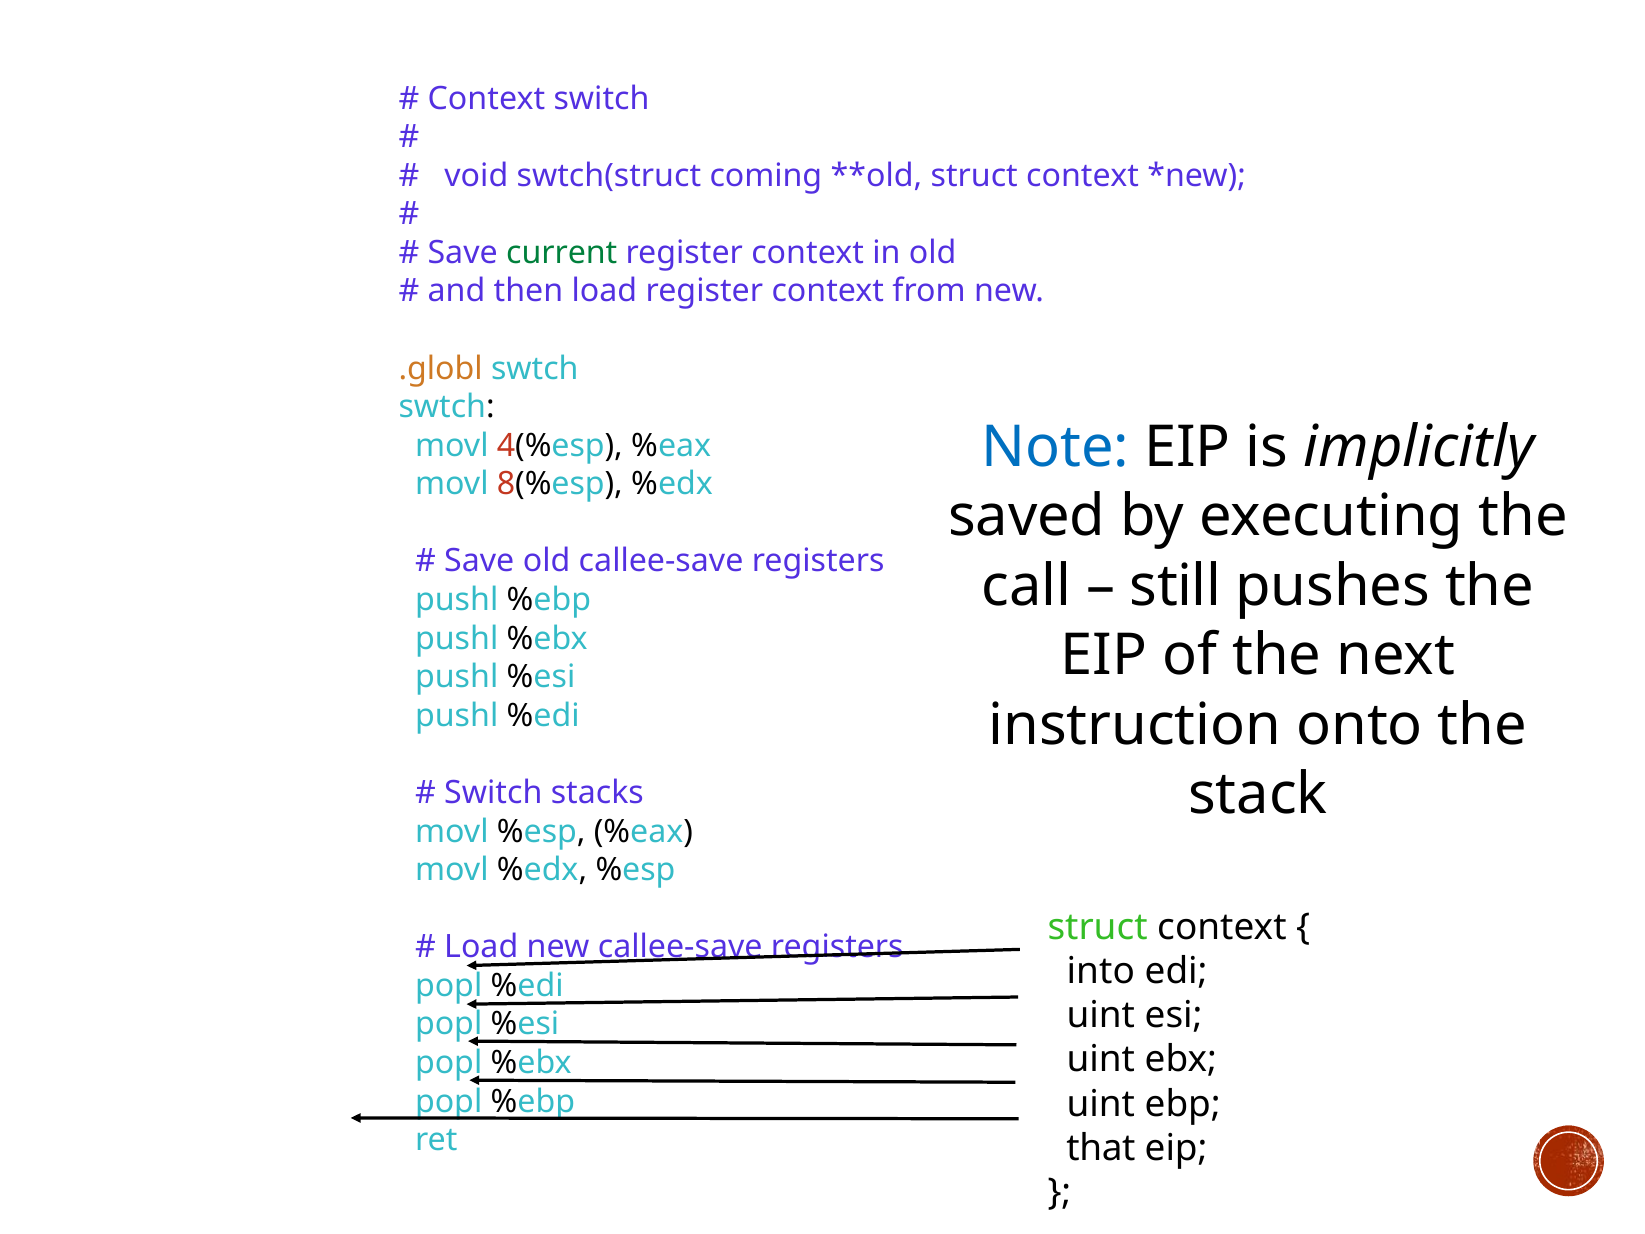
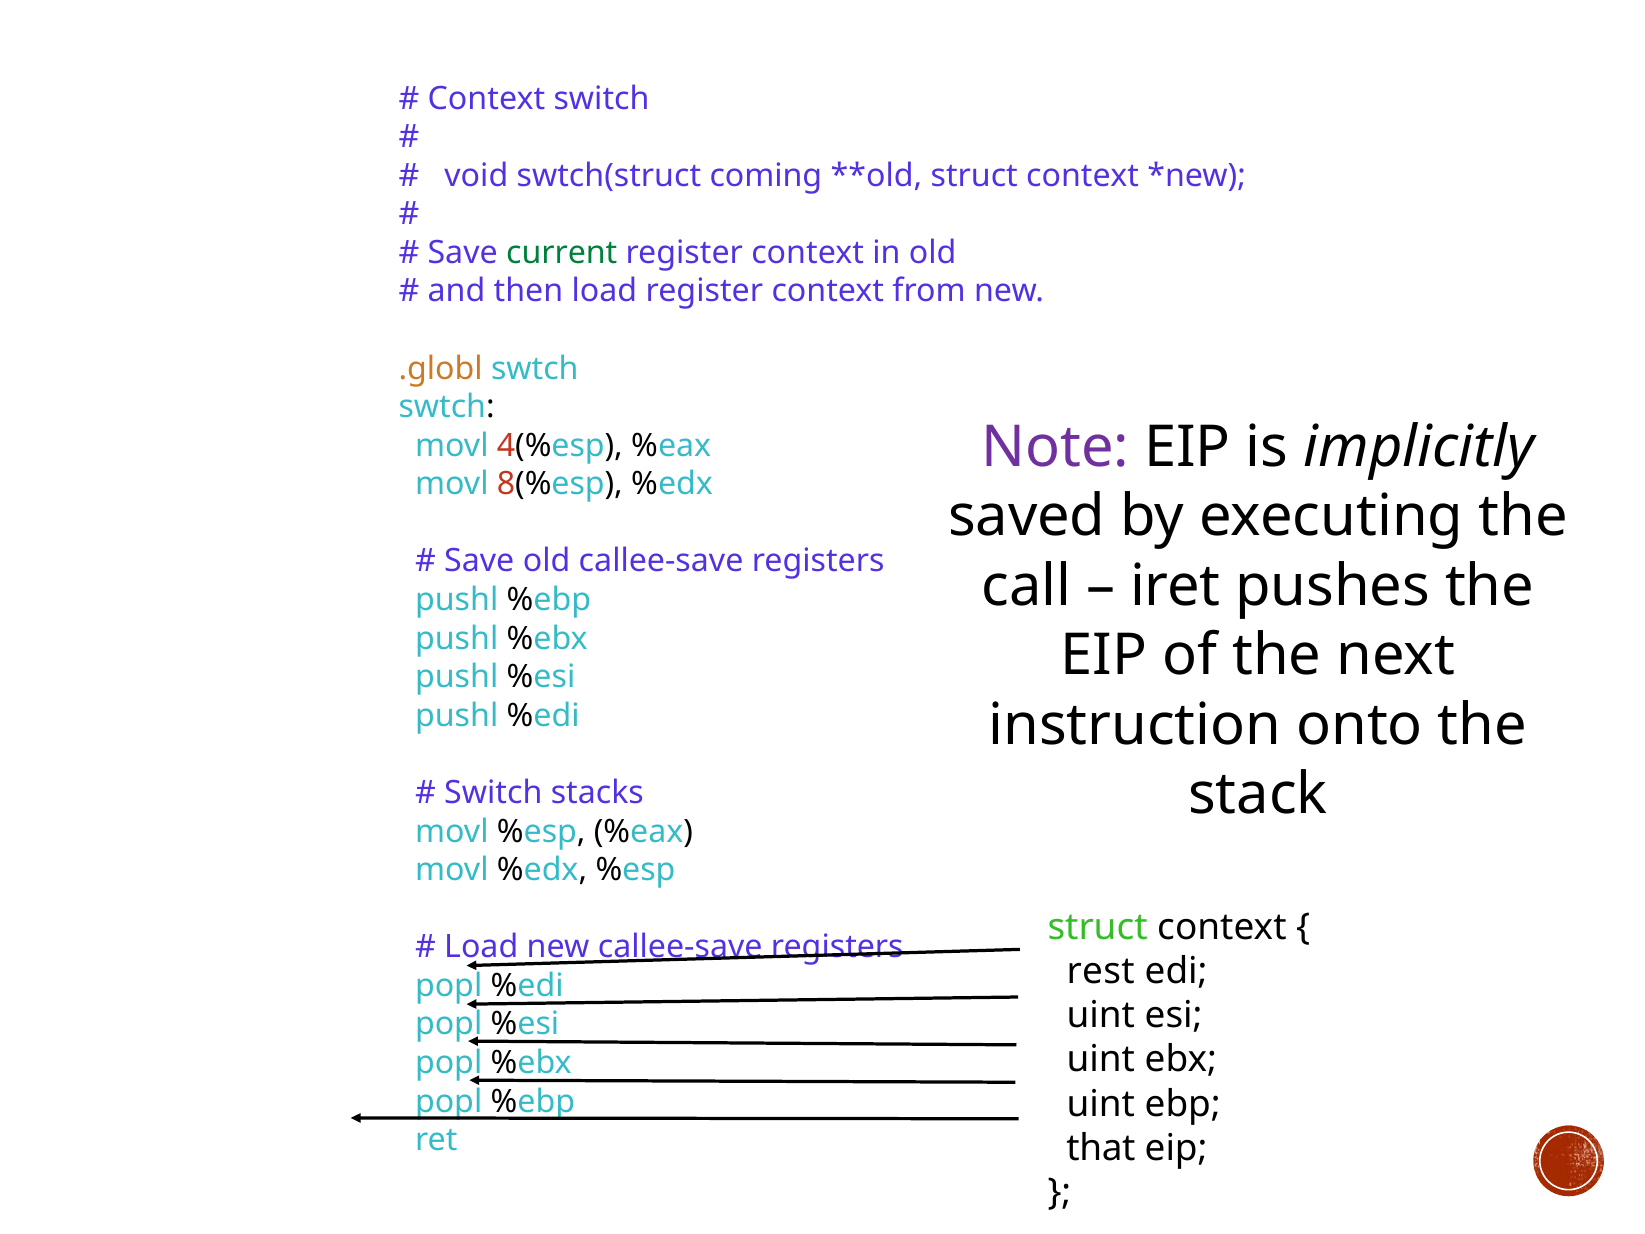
Note colour: blue -> purple (1055, 447)
still: still -> iret (1175, 586)
into: into -> rest (1101, 971)
